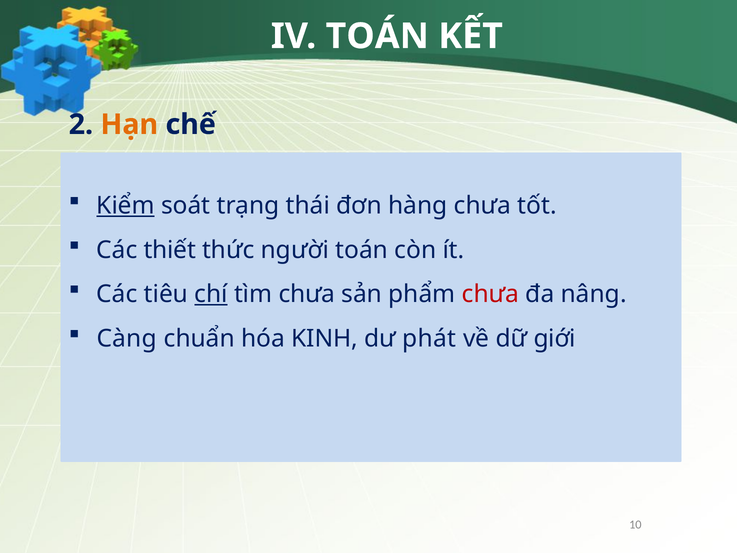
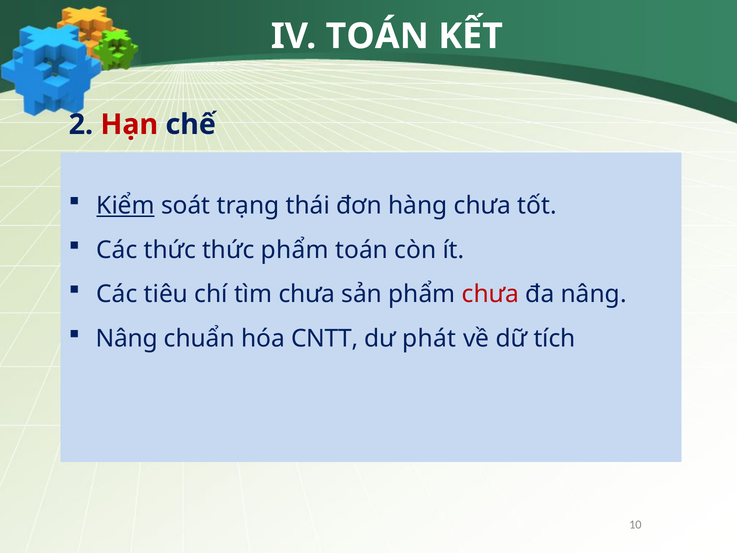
Hạn colour: orange -> red (129, 124)
Các thiết: thiết -> thức (170, 250)
thức người: người -> phẩm (295, 250)
chí underline: present -> none (211, 294)
Càng: Càng -> Nâng (127, 338)
KINH: KINH -> CNTT (325, 338)
giới: giới -> tích (555, 338)
